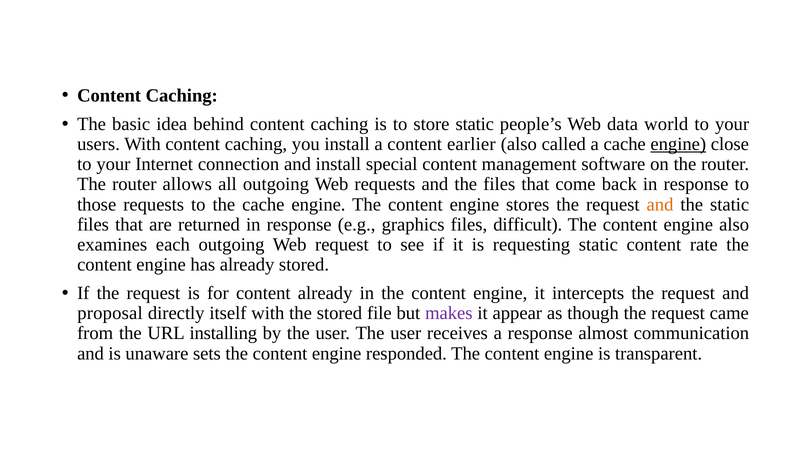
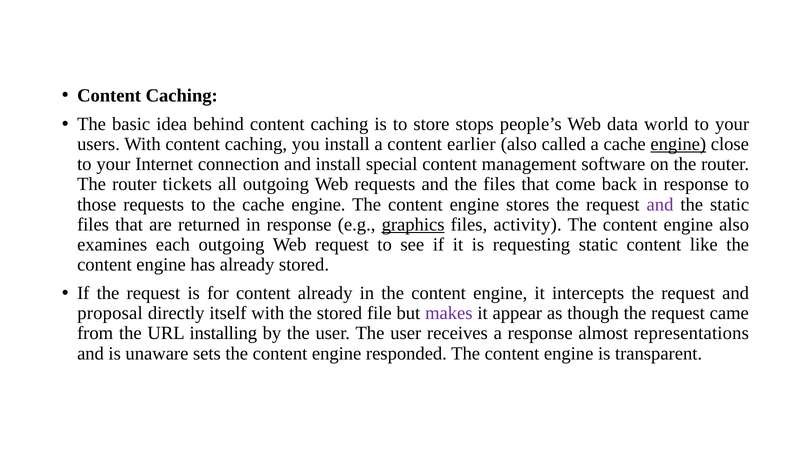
store static: static -> stops (475, 124)
allows: allows -> tickets (187, 184)
and colour: orange -> purple (660, 204)
graphics underline: none -> present (413, 224)
difficult: difficult -> activity (528, 224)
rate: rate -> like (704, 244)
communication: communication -> representations (691, 333)
